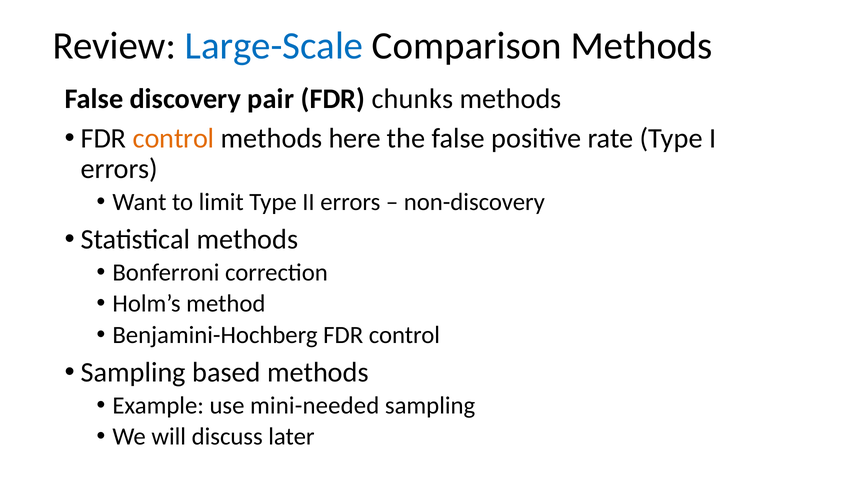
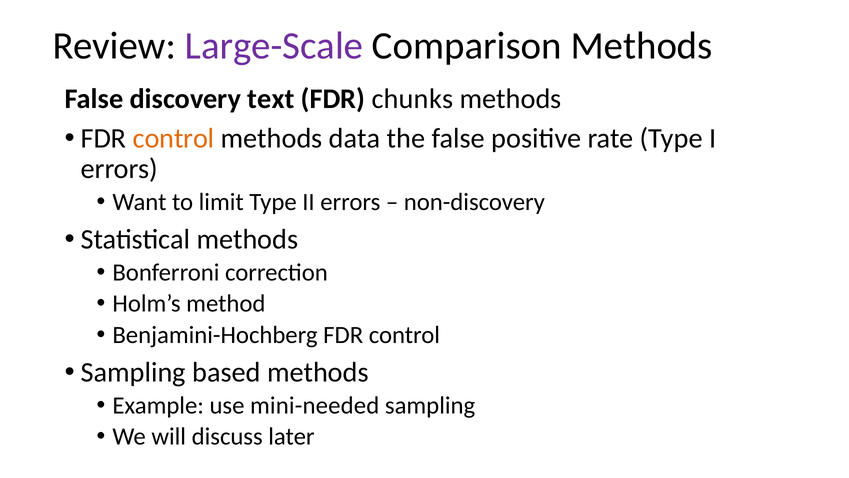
Large-Scale colour: blue -> purple (274, 46)
pair: pair -> text (271, 99)
here: here -> data (355, 138)
